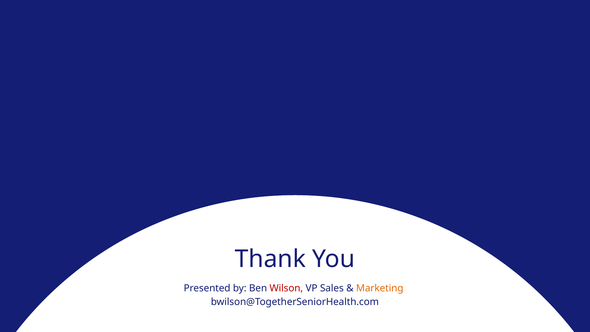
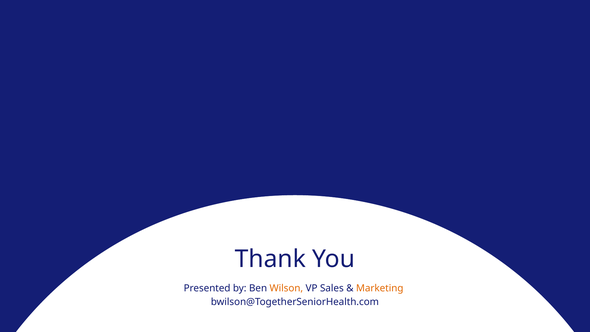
Wilson colour: red -> orange (286, 288)
